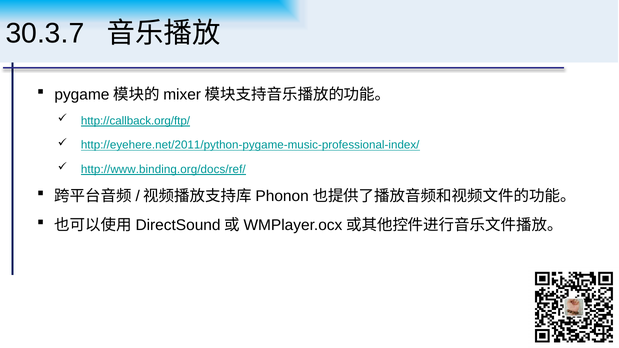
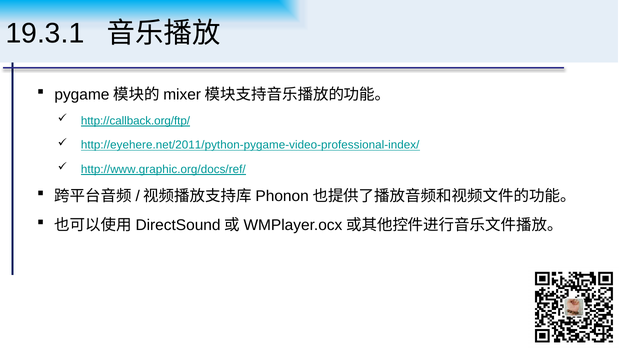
30.3.7: 30.3.7 -> 19.3.1 (45, 33)
http://eyehere.net/2011/python-pygame-music-professional-index/: http://eyehere.net/2011/python-pygame-music-professional-index/ -> http://eyehere.net/2011/python-pygame-video-professional-index/ (250, 145)
http://www.binding.org/docs/ref/: http://www.binding.org/docs/ref/ -> http://www.graphic.org/docs/ref/ (163, 169)
